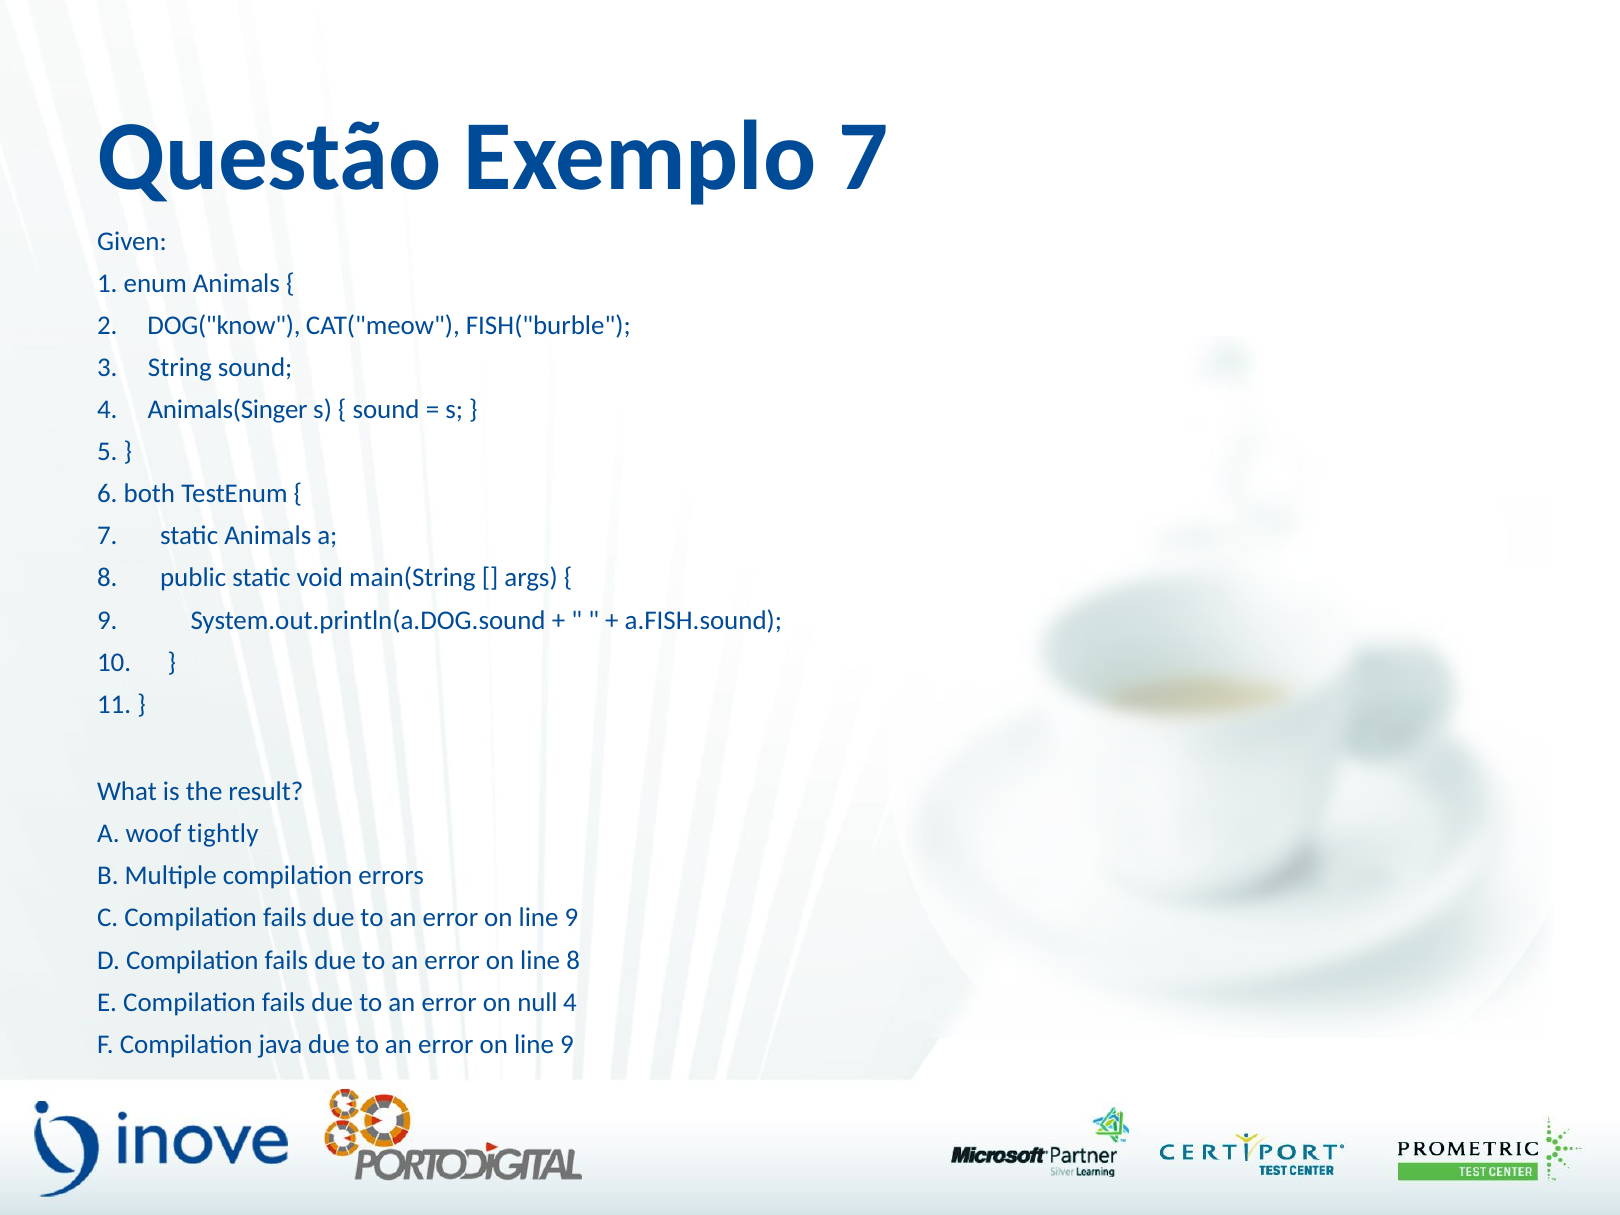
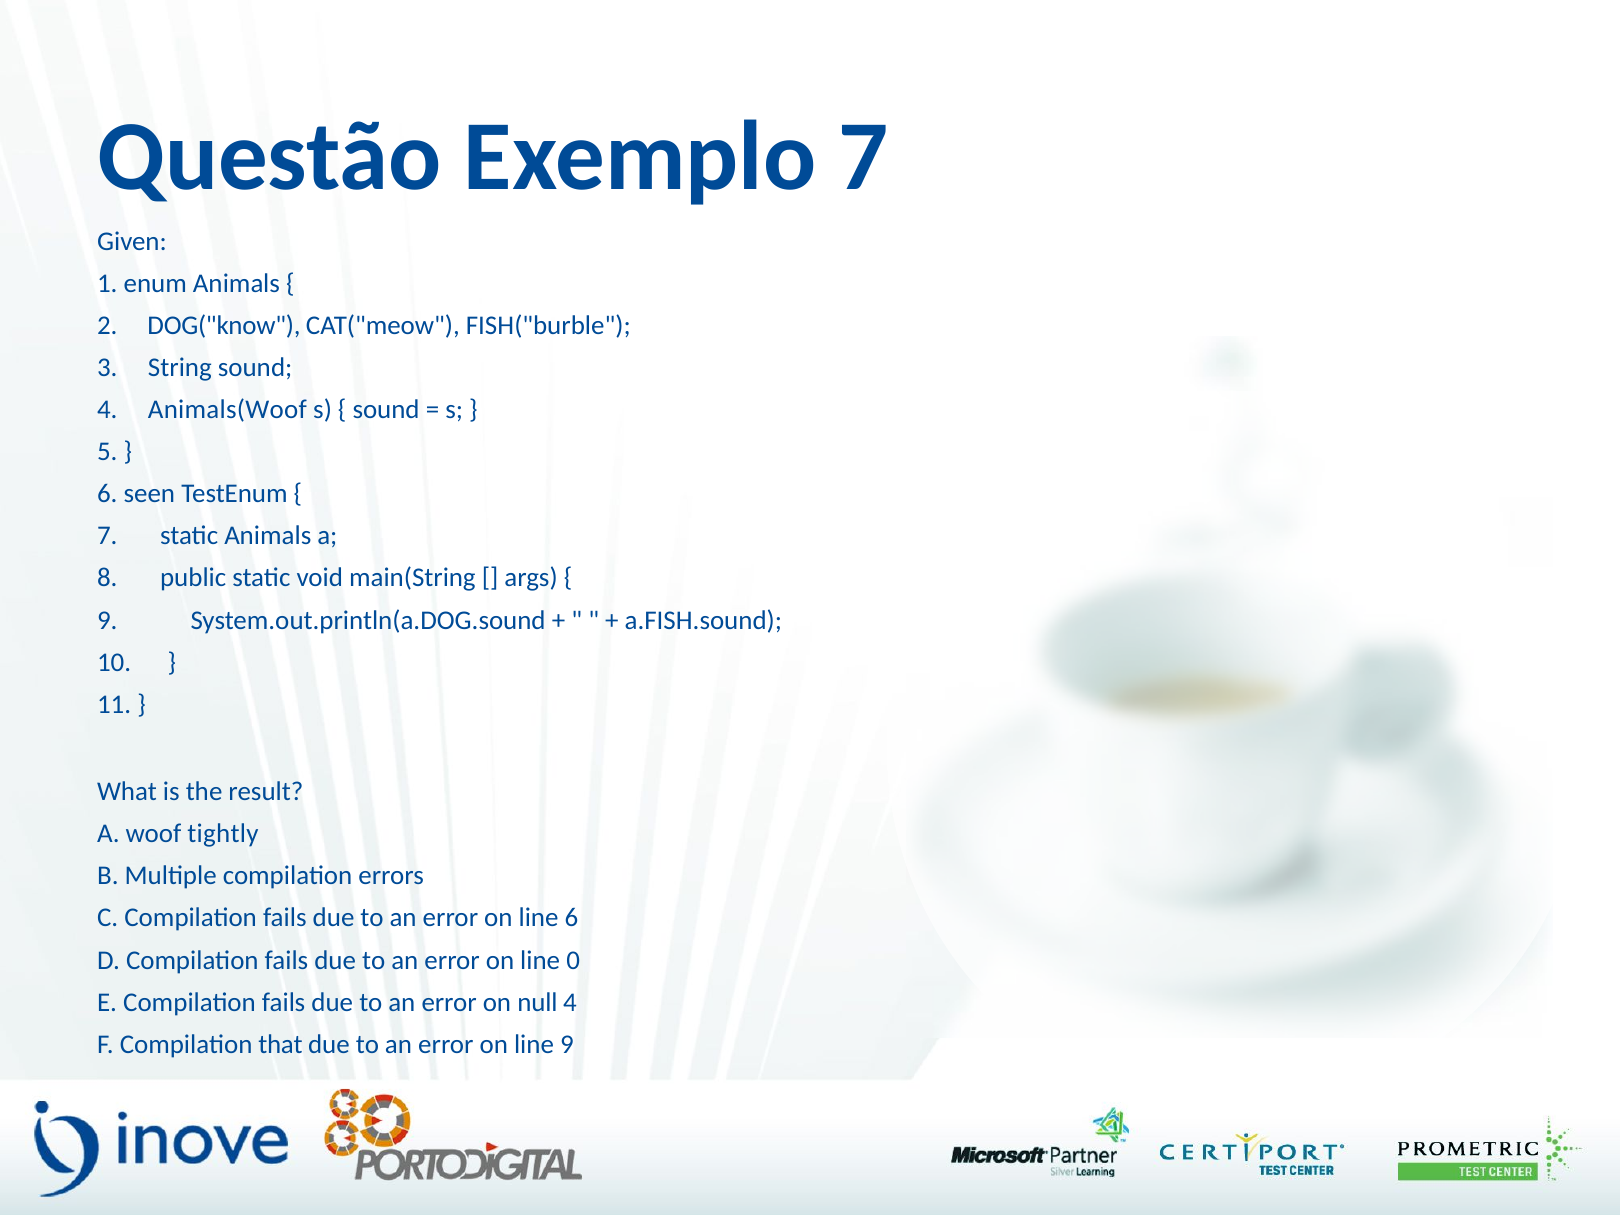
Animals(Singer: Animals(Singer -> Animals(Woof (227, 410)
both: both -> seen (149, 494)
9: 9 -> 6 (571, 918)
line 8: 8 -> 0 (573, 960)
java: java -> that (280, 1044)
